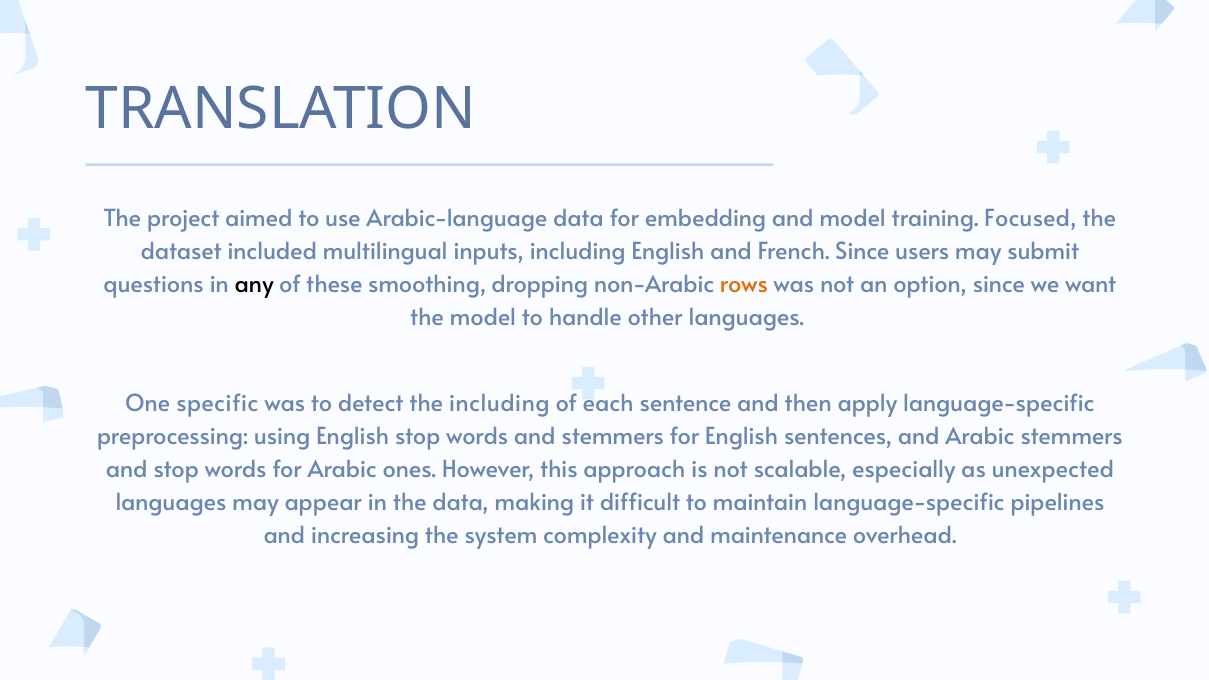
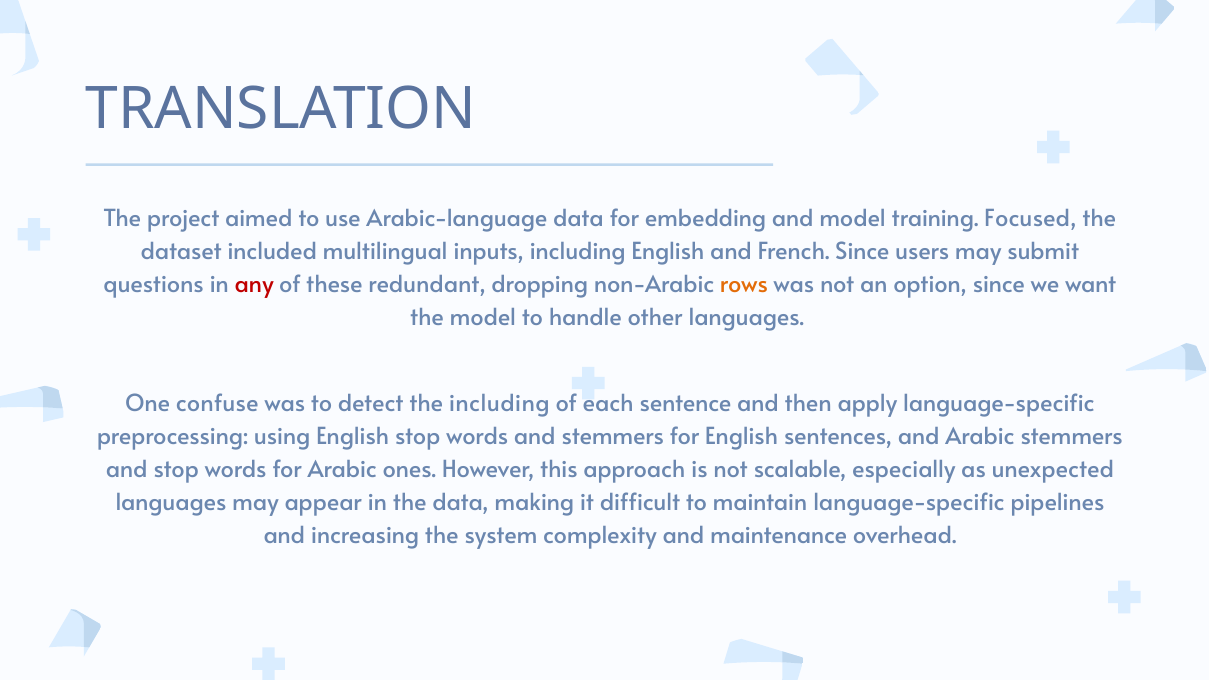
any colour: black -> red (254, 285)
smoothing: smoothing -> redundant (427, 285)
specific: specific -> confuse (217, 404)
